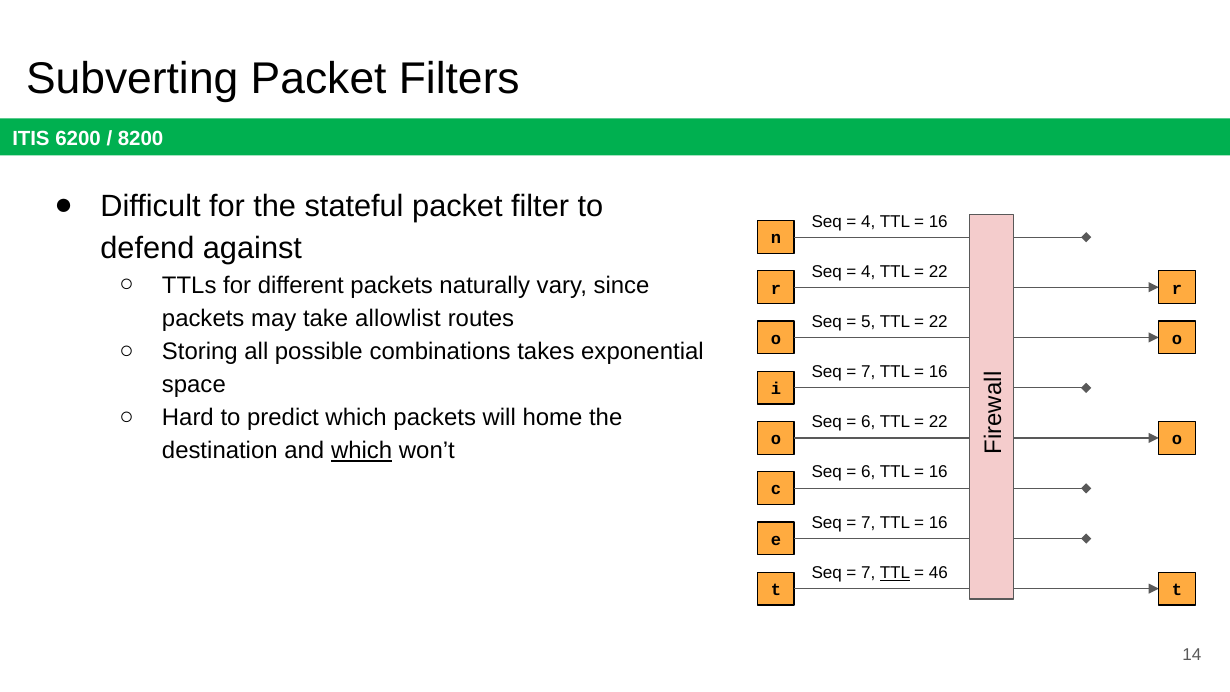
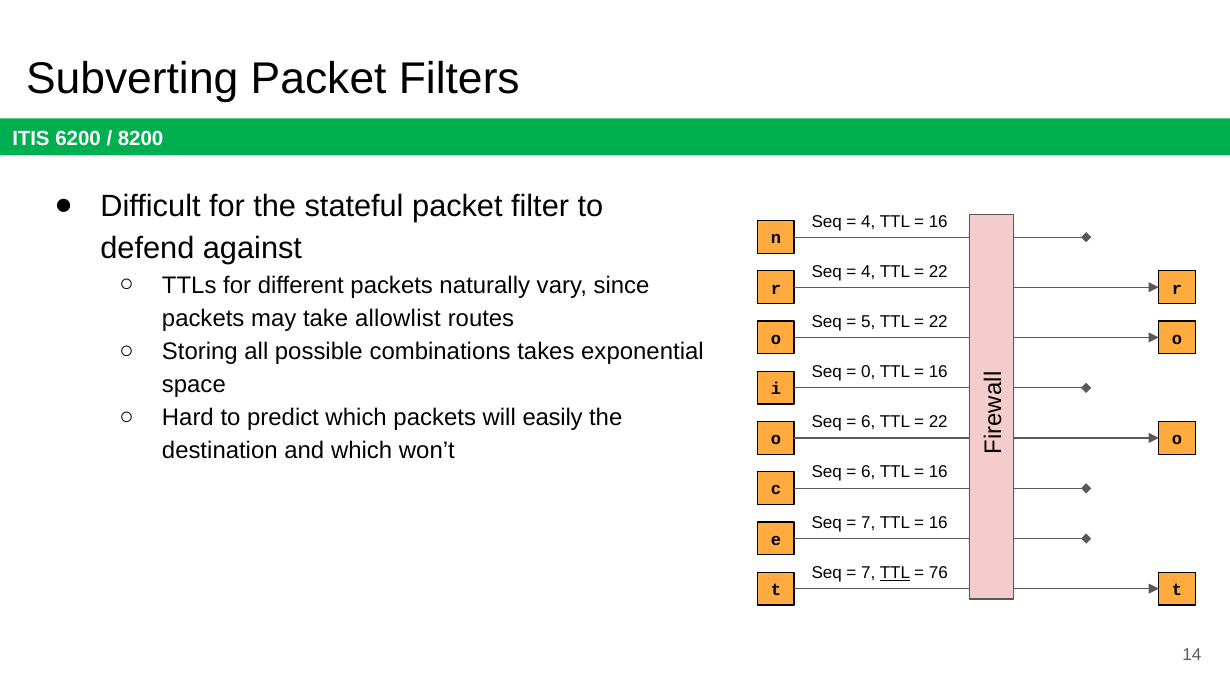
7: 7 -> 0 (868, 372)
home: home -> easily (553, 418)
which underline: present -> none (362, 451)
46: 46 -> 76 (938, 573)
